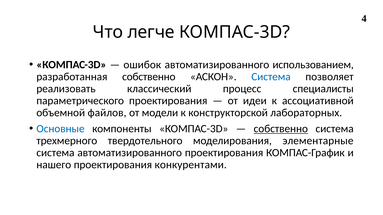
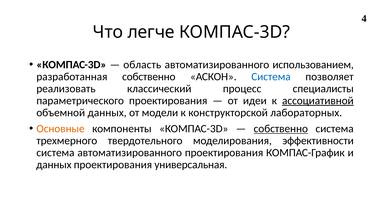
ошибок: ошибок -> область (142, 65)
ассоциативной underline: none -> present (318, 101)
объемной файлов: файлов -> данных (107, 113)
Основные colour: blue -> orange (60, 129)
элементарные: элементарные -> эффективности (318, 141)
нашего: нашего -> данных (54, 165)
конкурентами: конкурентами -> универсальная (191, 165)
